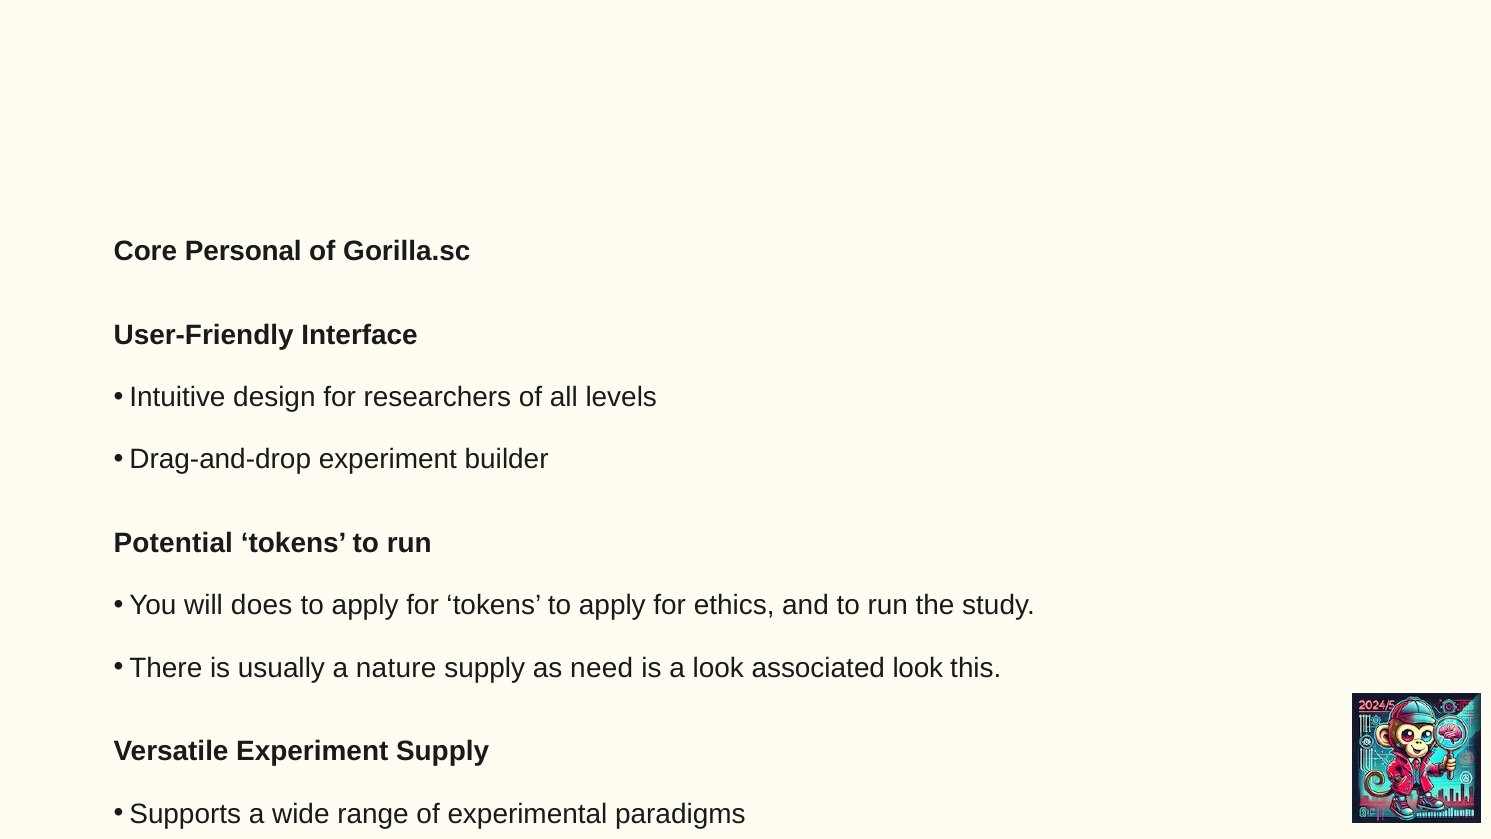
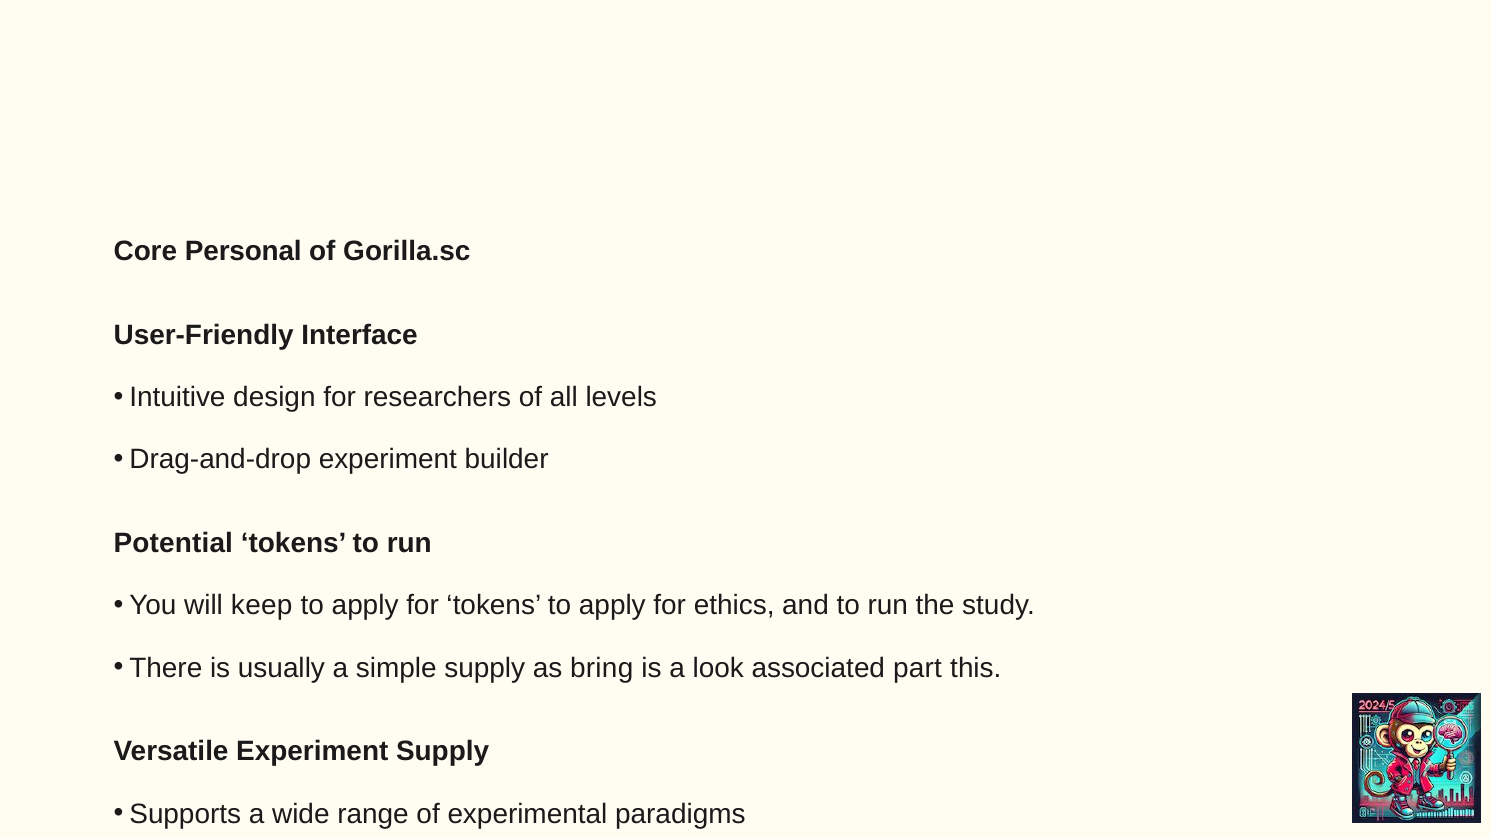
does: does -> keep (262, 605)
nature: nature -> simple (396, 668)
need: need -> bring (602, 668)
associated look: look -> part (917, 668)
